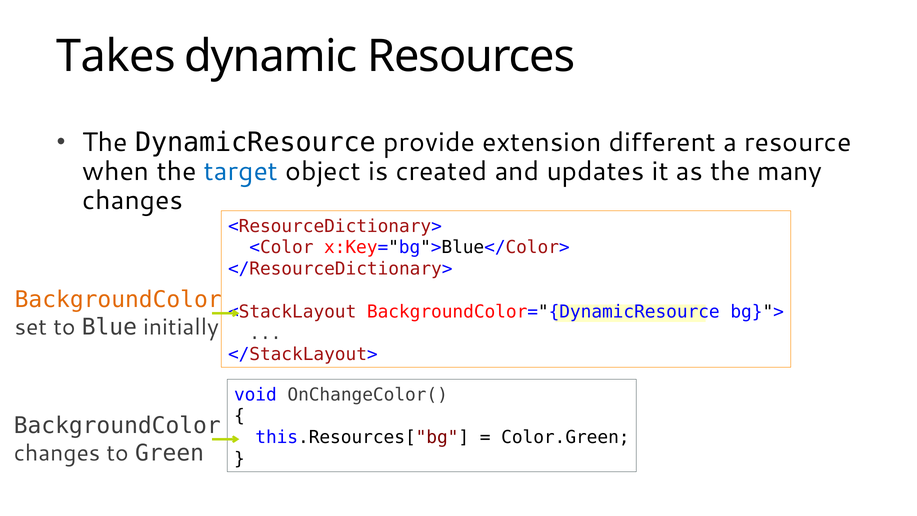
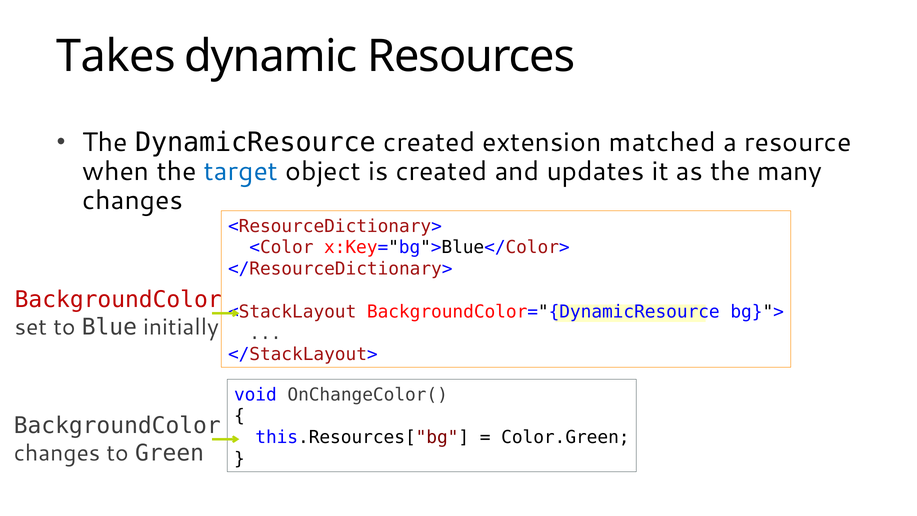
DynamicResource provide: provide -> created (429, 143)
different: different -> matched (662, 143)
BackgroundColor colour: orange -> red (118, 300)
